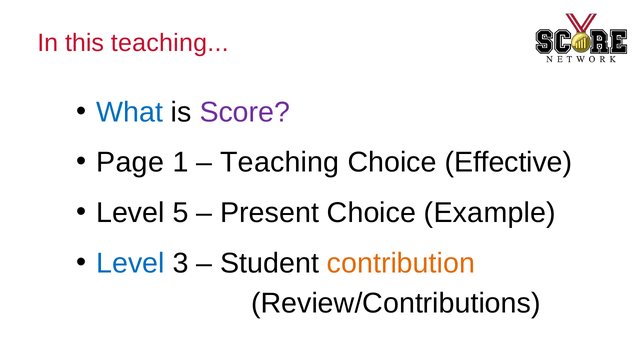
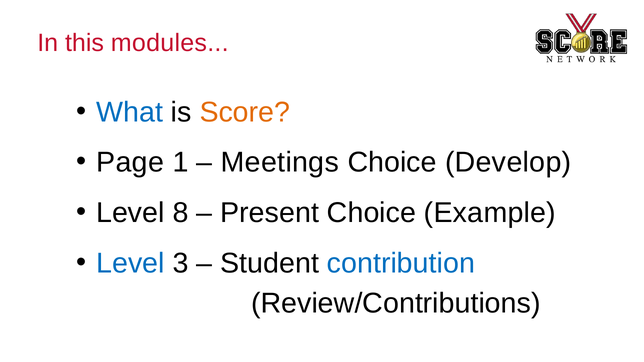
this teaching: teaching -> modules (170, 43)
Score colour: purple -> orange (245, 112)
Teaching: Teaching -> Meetings (280, 163)
Effective: Effective -> Develop (508, 163)
5: 5 -> 8 (181, 213)
contribution colour: orange -> blue (401, 264)
